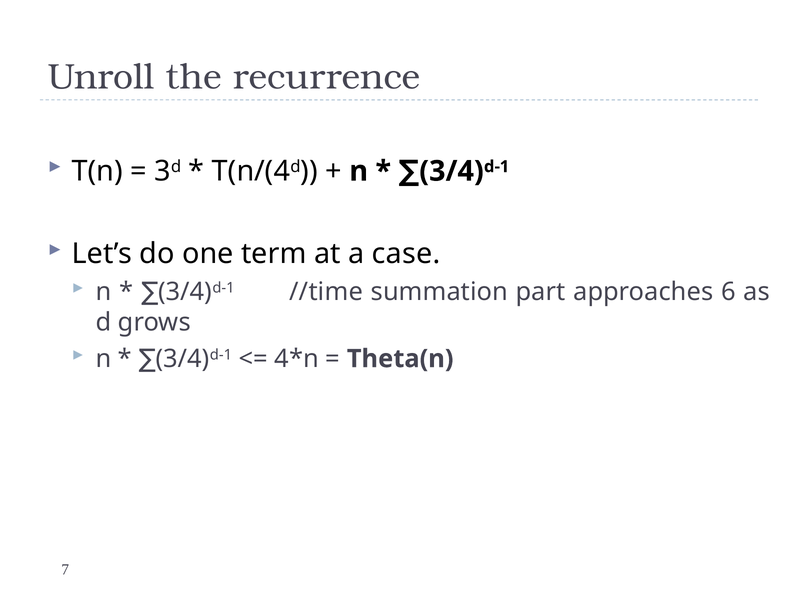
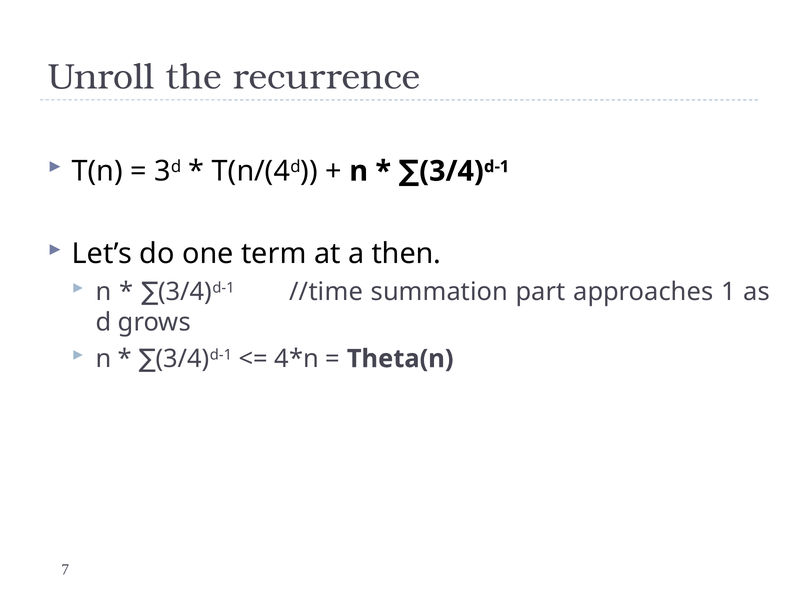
case: case -> then (406, 254)
6: 6 -> 1 (728, 292)
